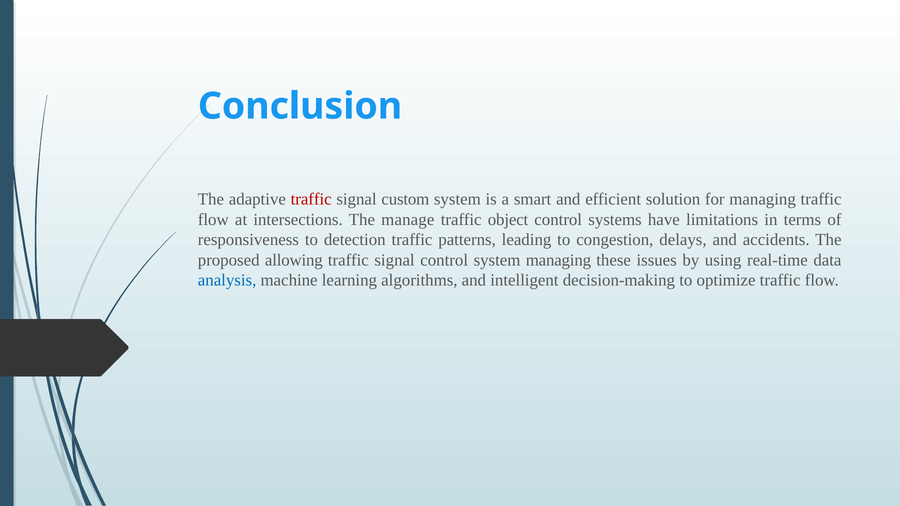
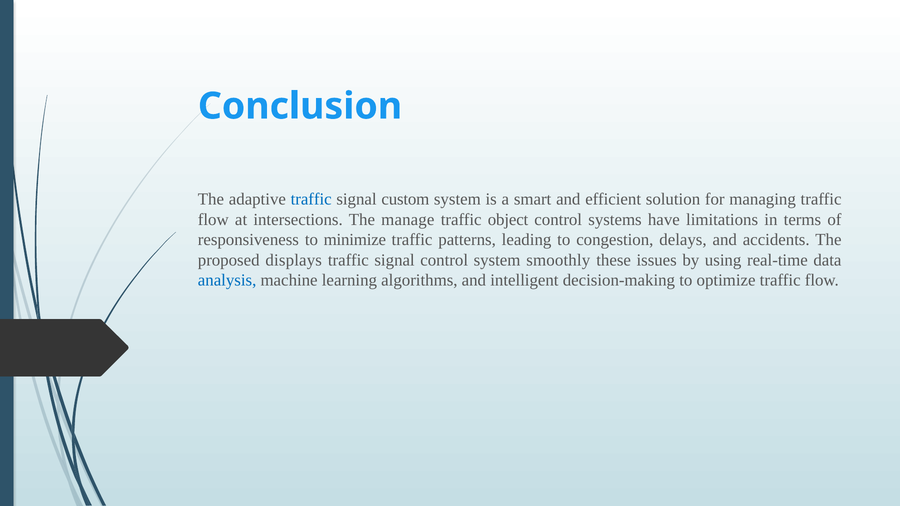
traffic colour: red -> blue (311, 199)
detection: detection -> minimize (355, 240)
allowing: allowing -> displays (294, 260)
system managing: managing -> smoothly (558, 260)
